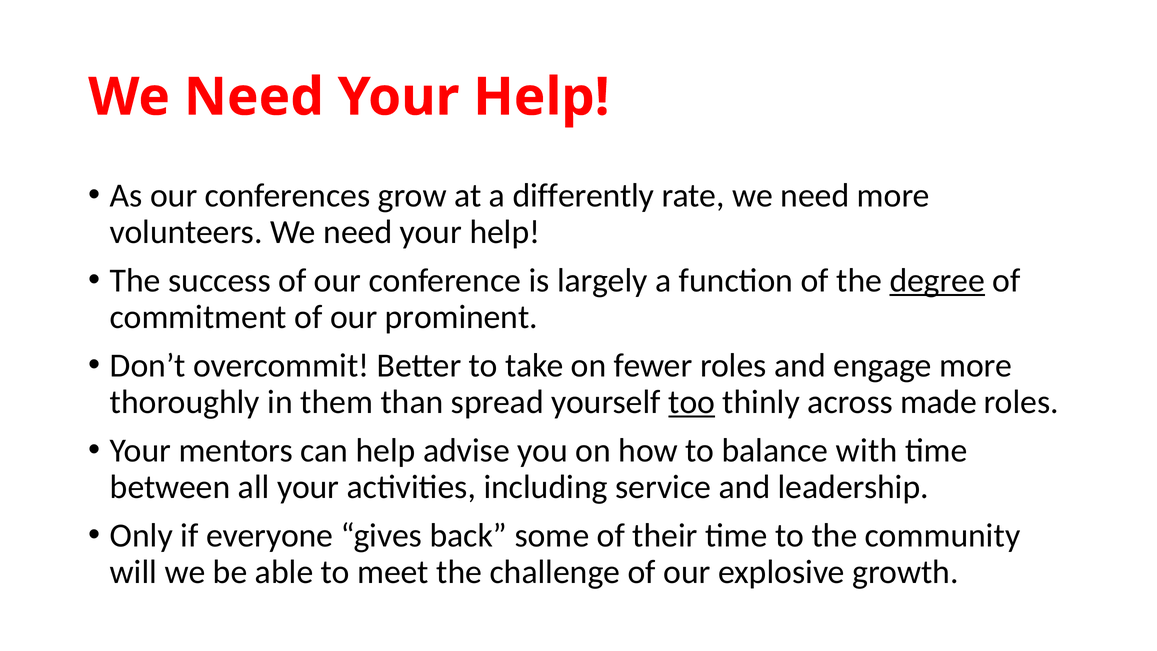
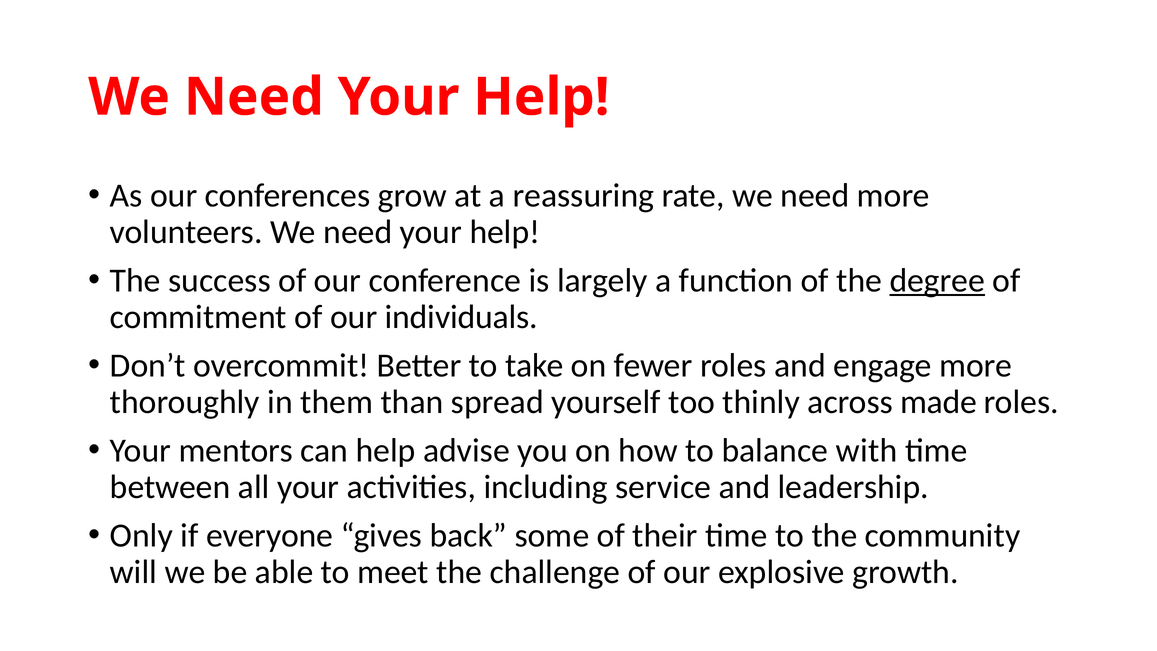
differently: differently -> reassuring (583, 196)
prominent: prominent -> individuals (461, 317)
too underline: present -> none (692, 402)
